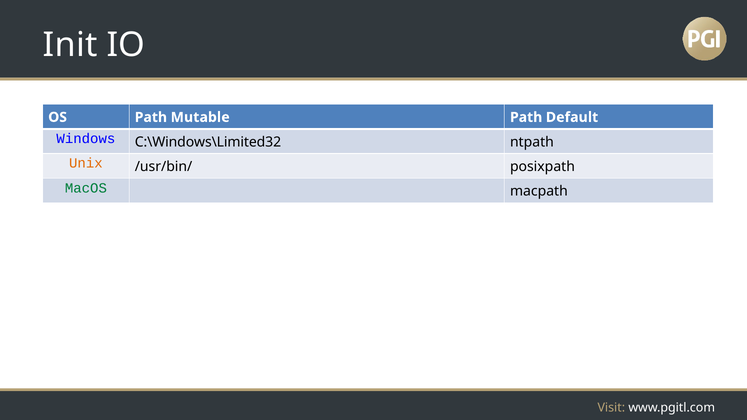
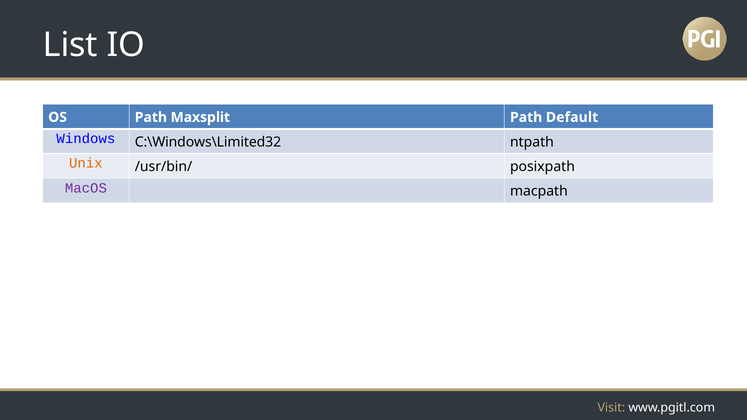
Init: Init -> List (70, 45)
Mutable: Mutable -> Maxsplit (200, 117)
MacOS colour: green -> purple (86, 188)
